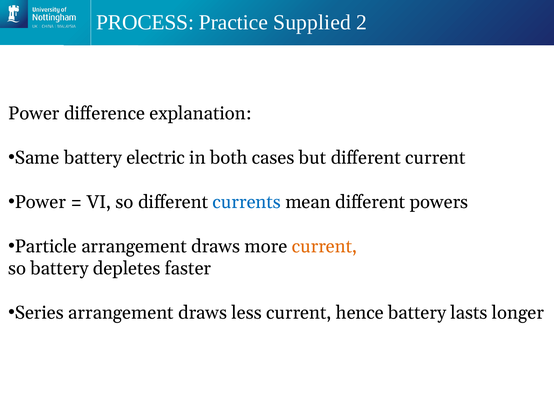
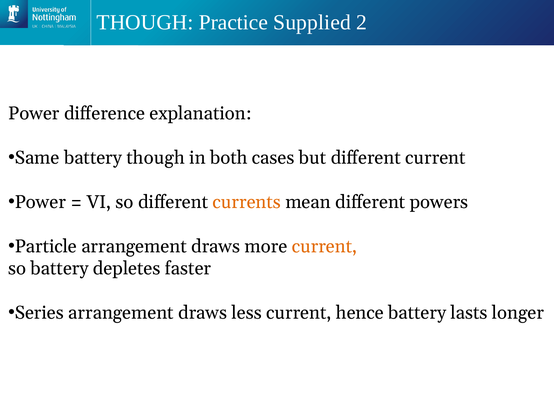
PROCESS: PROCESS -> THOUGH (145, 22)
battery electric: electric -> though (156, 158)
currents colour: blue -> orange (247, 202)
